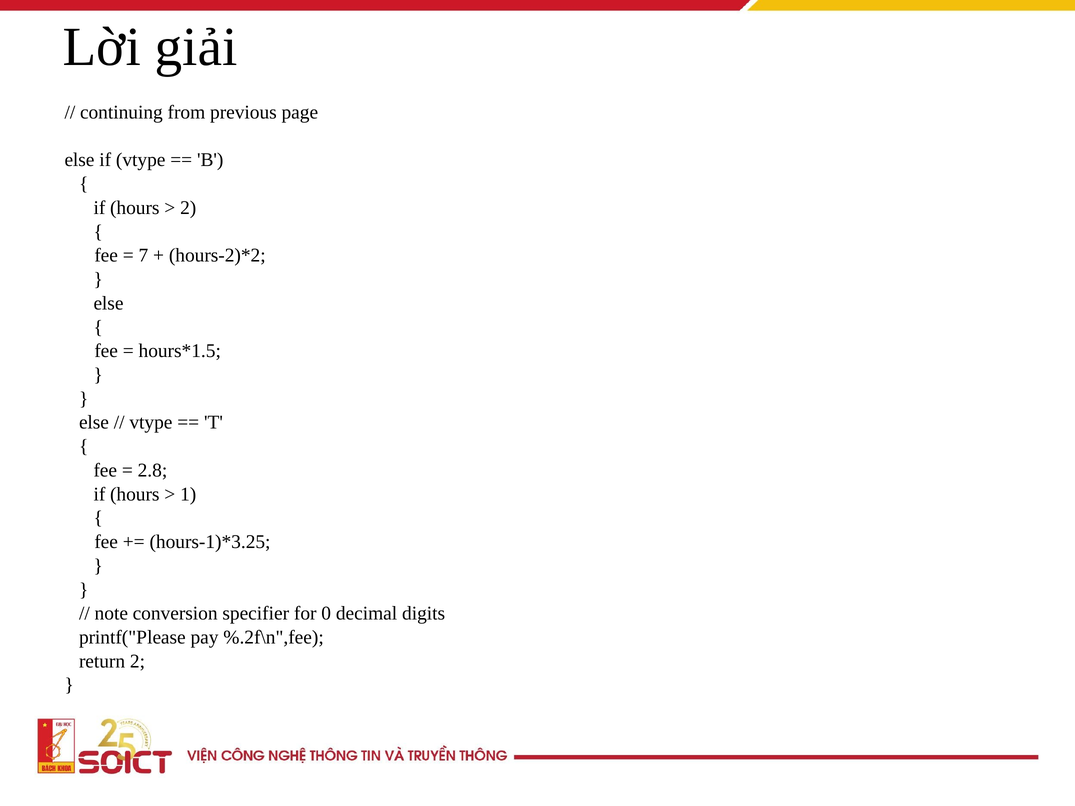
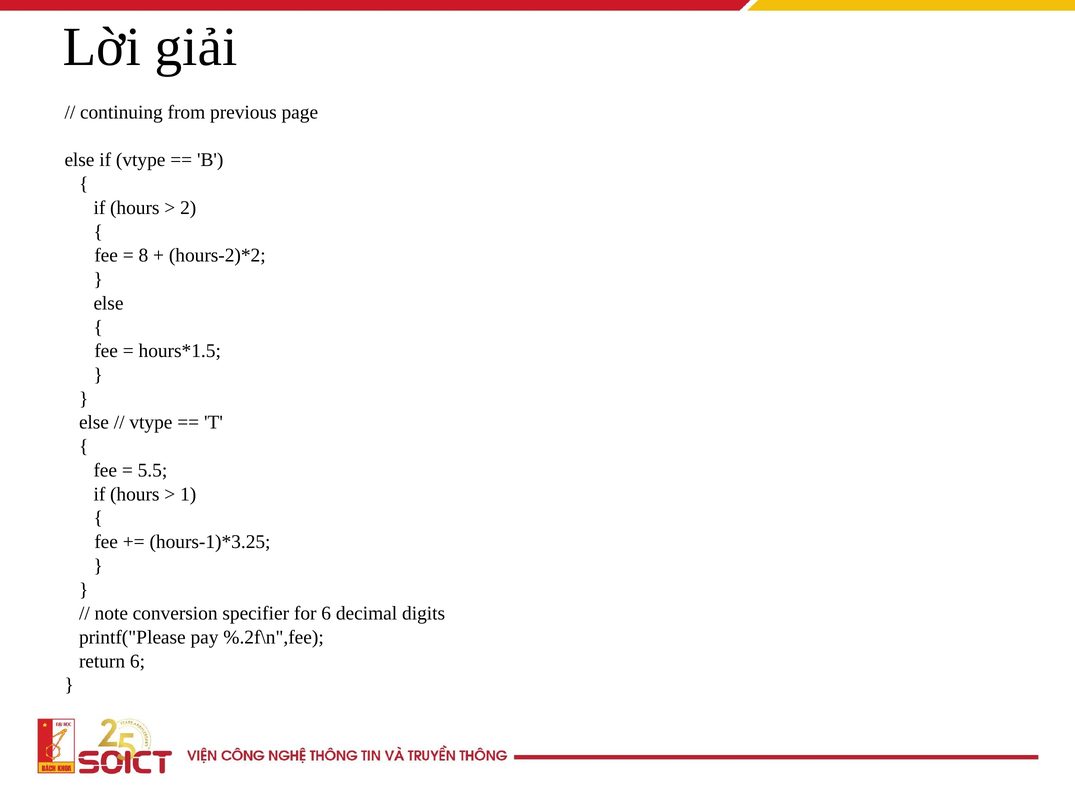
7: 7 -> 8 (143, 256)
2.8: 2.8 -> 5.5 (152, 470)
for 0: 0 -> 6 (326, 614)
return 2: 2 -> 6 (137, 661)
